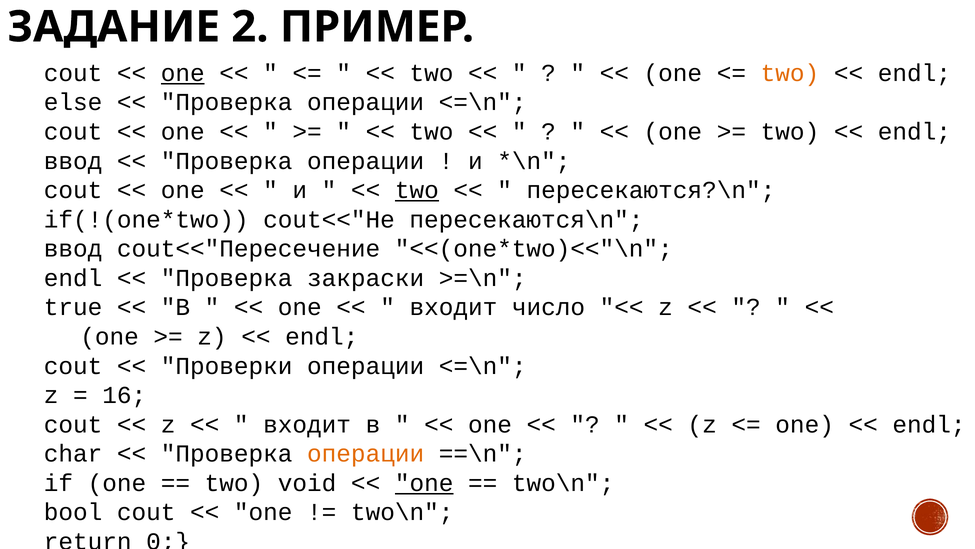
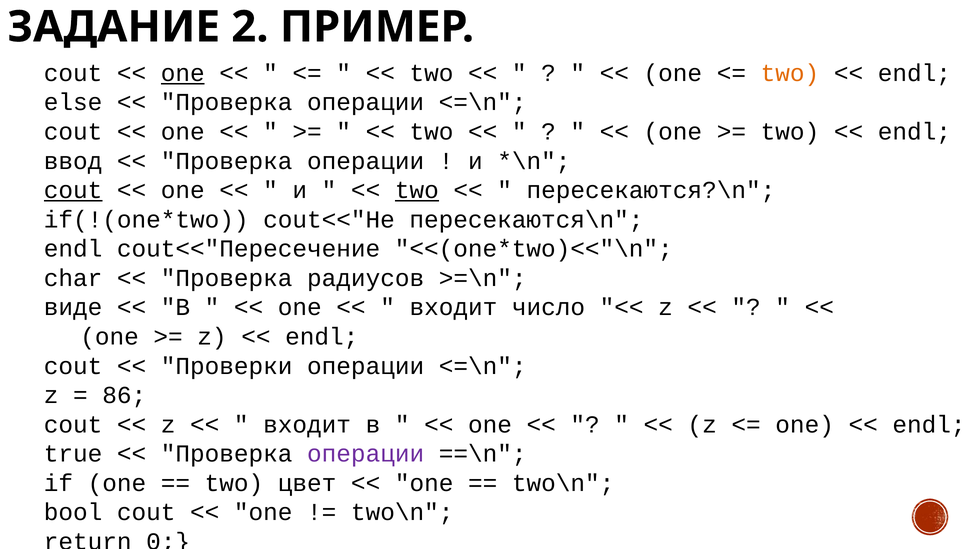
cout underline: none -> present (73, 190)
ввод: ввод -> endl (73, 249)
endl: endl -> char (73, 278)
закраски: закраски -> радиусов (366, 278)
true: true -> виде (73, 307)
16: 16 -> 86 (124, 395)
char: char -> true (73, 453)
операции colour: orange -> purple (366, 453)
void: void -> цвет (307, 483)
one underline: present -> none (424, 483)
